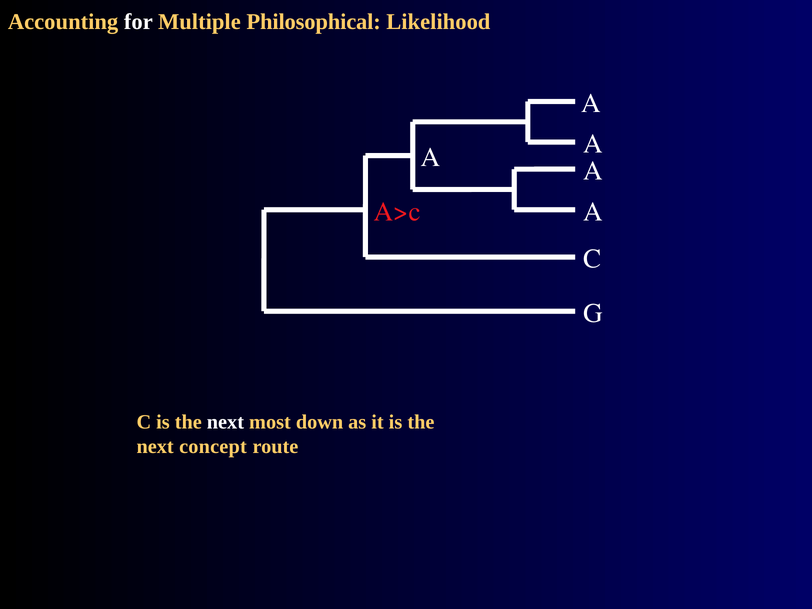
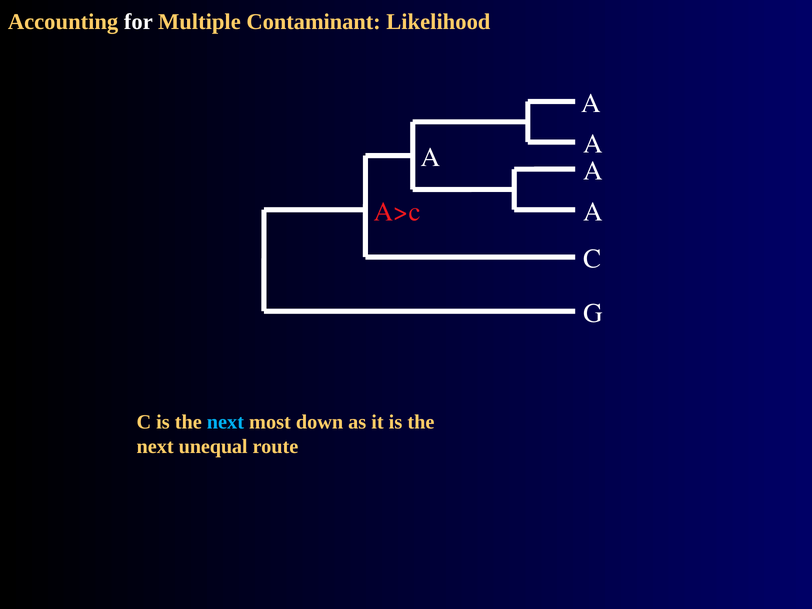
Philosophical: Philosophical -> Contaminant (314, 22)
next colour: white -> light blue (225, 422)
concept: concept -> unequal (213, 447)
